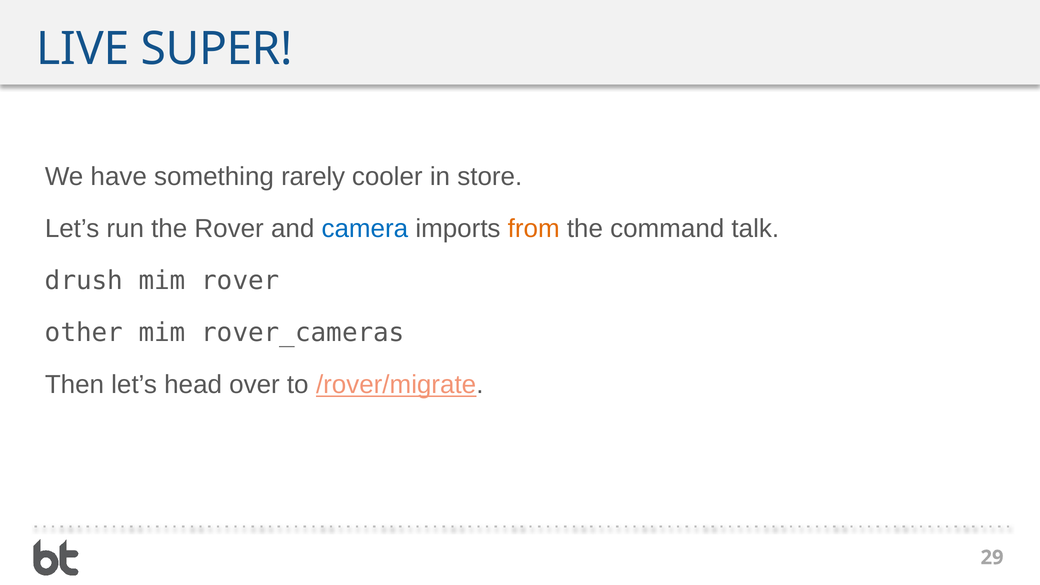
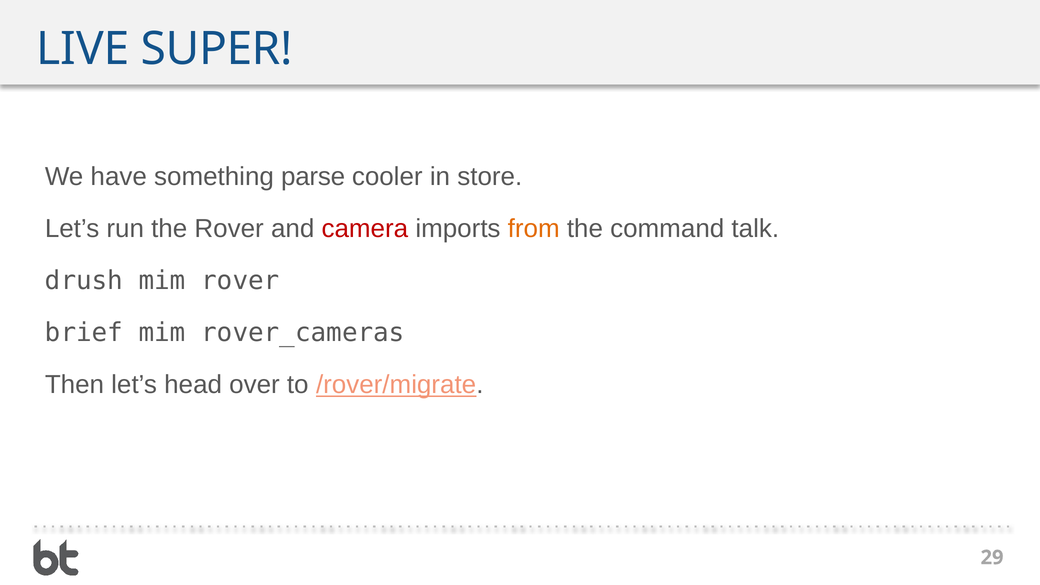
rarely: rarely -> parse (313, 177)
camera colour: blue -> red (365, 229)
other: other -> brief (84, 333)
